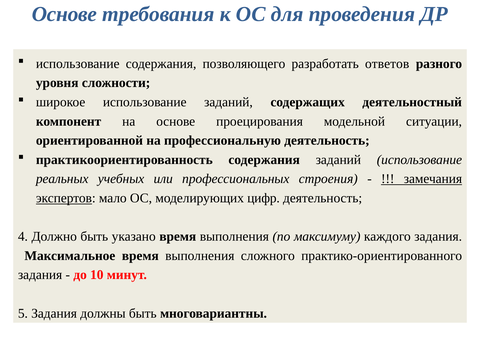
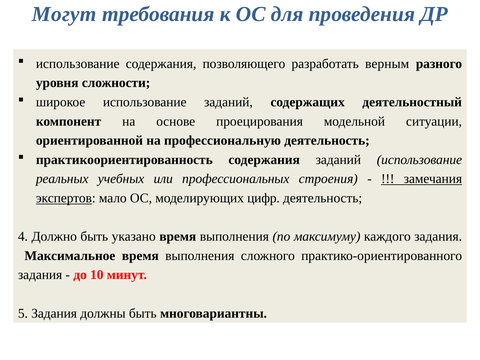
Основе: Основе -> Могут (64, 14)
ответов: ответов -> верным (387, 64)
